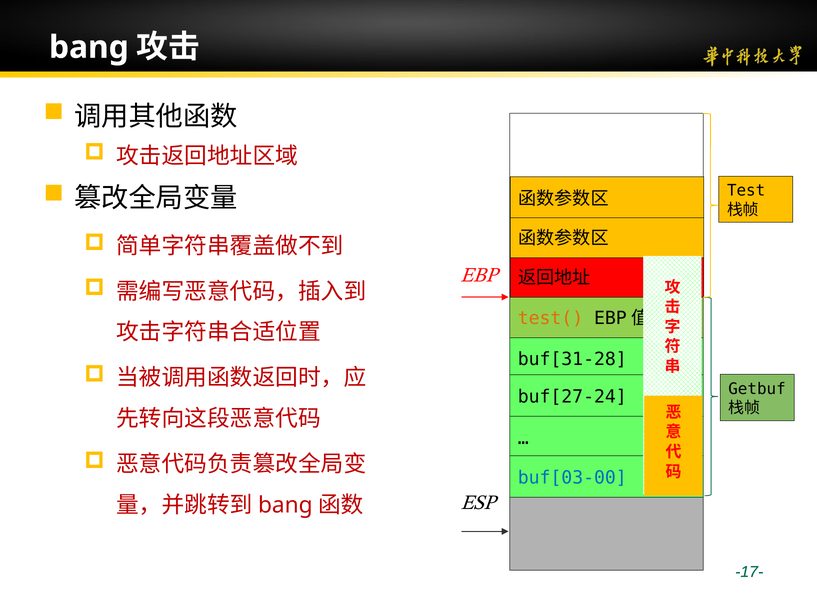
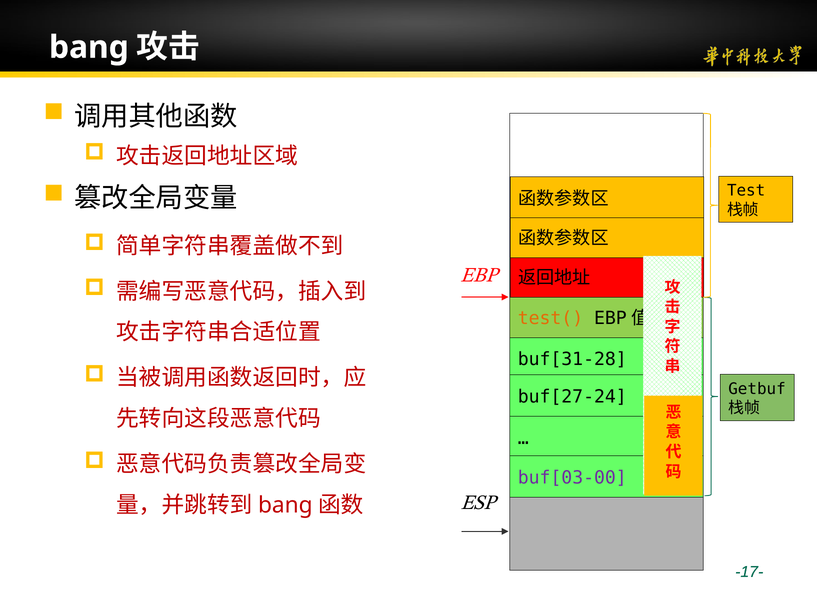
buf[03-00 colour: blue -> purple (572, 478)
